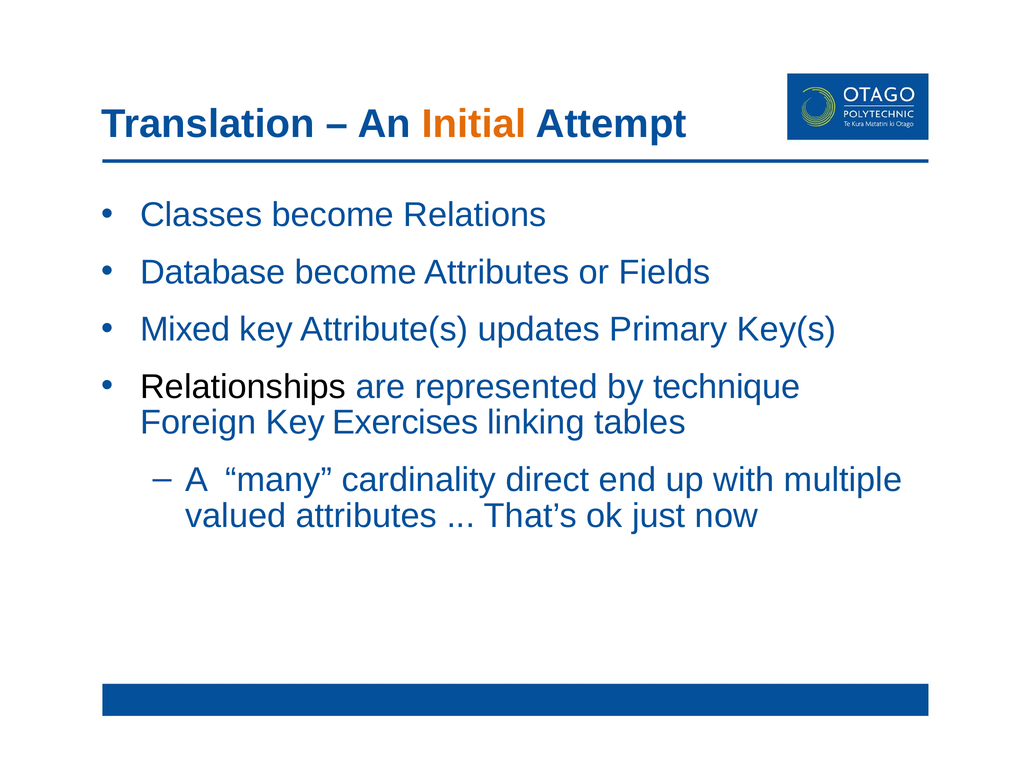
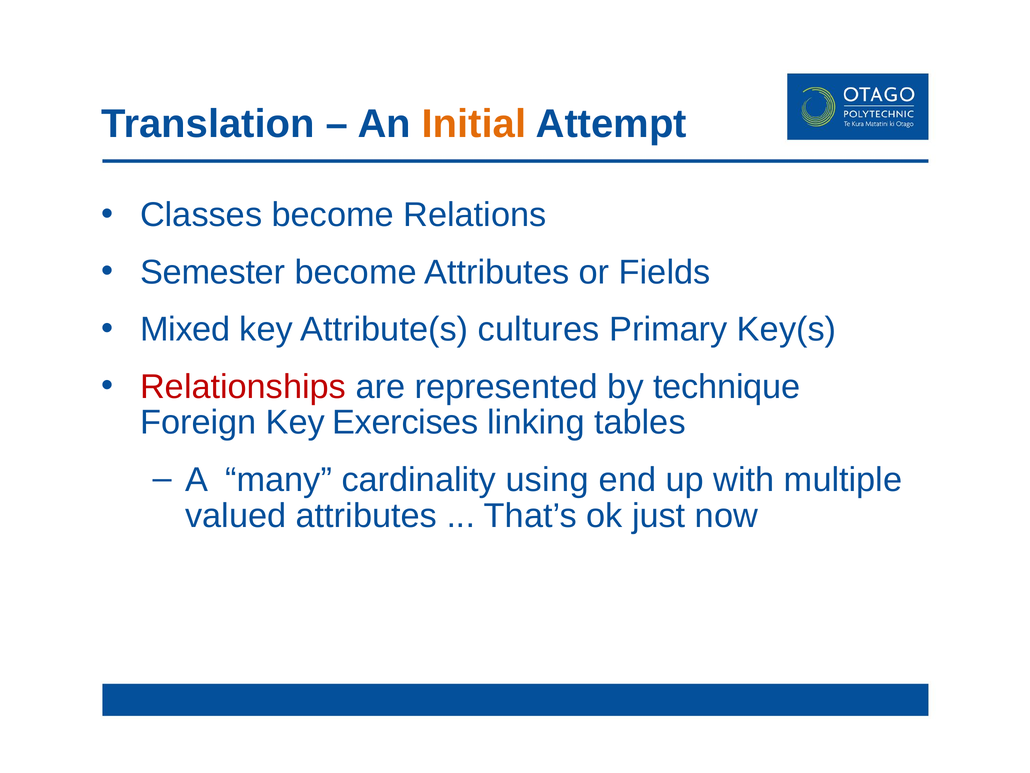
Database: Database -> Semester (213, 272)
updates: updates -> cultures (539, 329)
Relationships colour: black -> red (243, 387)
direct: direct -> using (547, 480)
